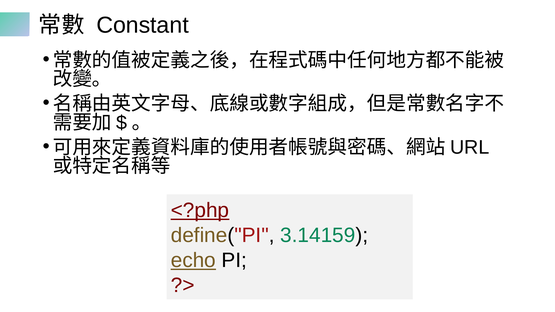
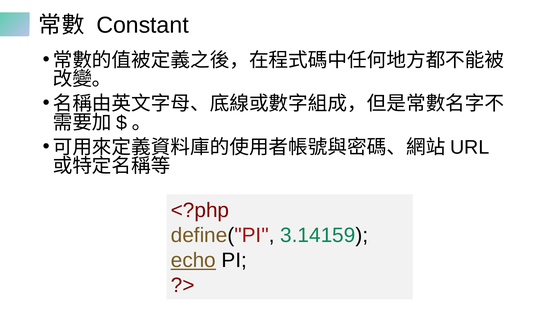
<?php underline: present -> none (200, 210)
